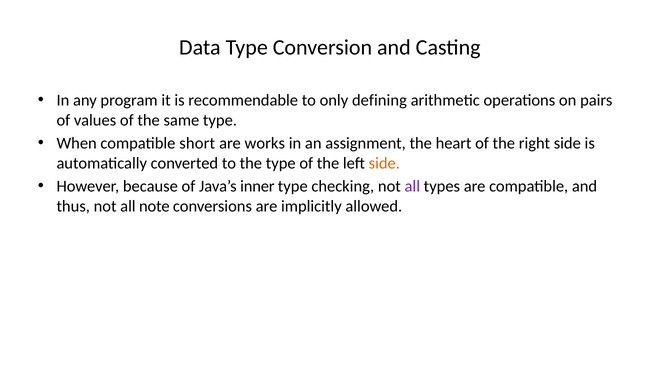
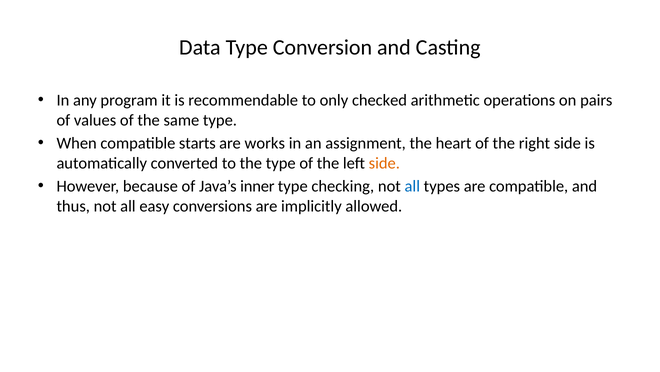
defining: defining -> checked (379, 100)
short: short -> starts (197, 143)
all colour: purple -> blue (412, 186)
note: note -> easy (154, 206)
